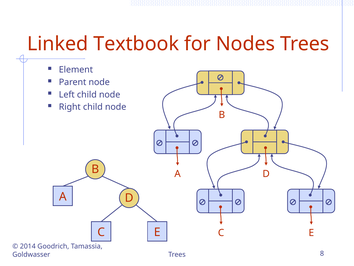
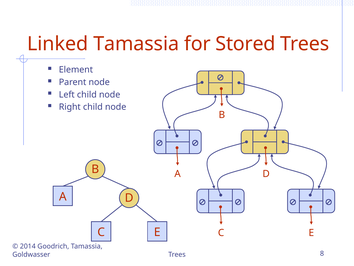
Linked Textbook: Textbook -> Tamassia (136, 44)
Nodes: Nodes -> Stored (246, 44)
